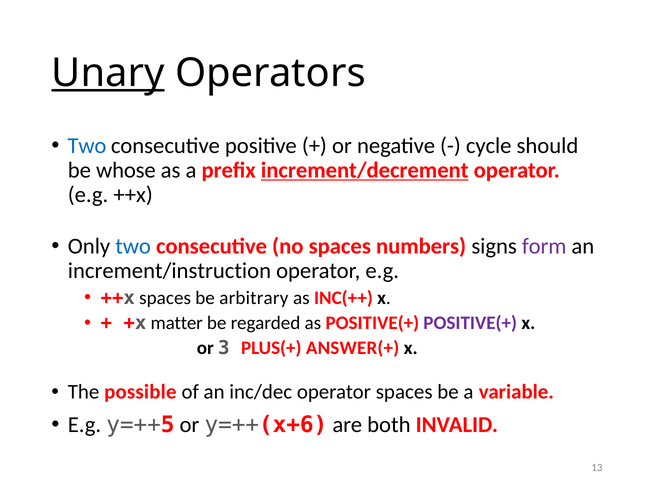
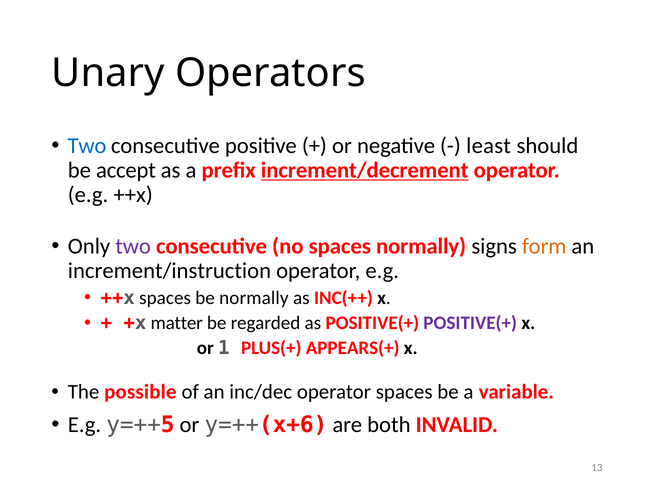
Unary underline: present -> none (108, 73)
cycle: cycle -> least (489, 146)
whose: whose -> accept (126, 170)
two colour: blue -> purple (133, 247)
spaces numbers: numbers -> normally (421, 247)
form colour: purple -> orange (544, 247)
be arbitrary: arbitrary -> normally (254, 298)
3: 3 -> 1 (224, 348)
ANSWER(+: ANSWER(+ -> APPEARS(+ (353, 348)
